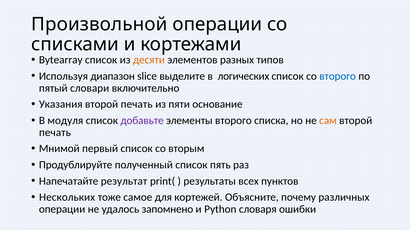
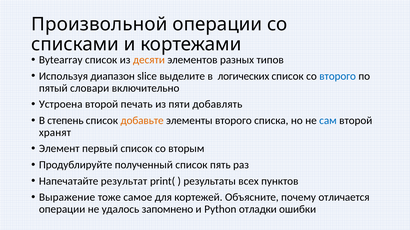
Указания: Указания -> Устроена (61, 105)
основание: основание -> добавлять (217, 105)
модуля: модуля -> степень (65, 121)
добавьте colour: purple -> orange (142, 121)
сам colour: orange -> blue (328, 121)
печать: печать -> хранят (55, 133)
Мнимой: Мнимой -> Элемент (59, 149)
Нескольких: Нескольких -> Выражение (67, 198)
различных: различных -> отличается (344, 198)
словаря: словаря -> отладки (258, 210)
